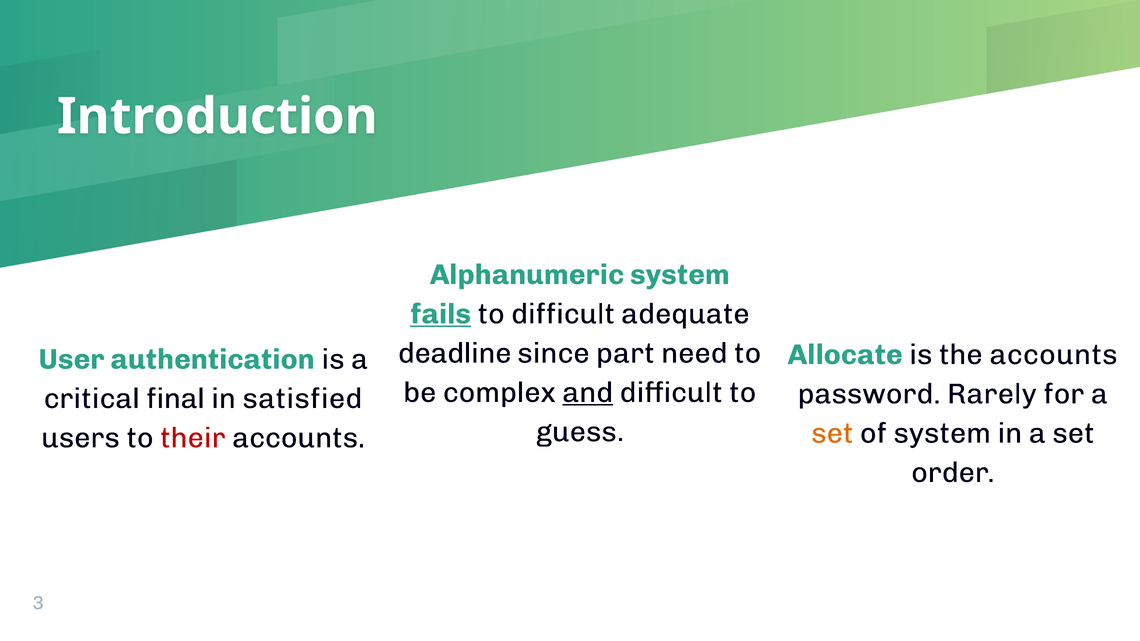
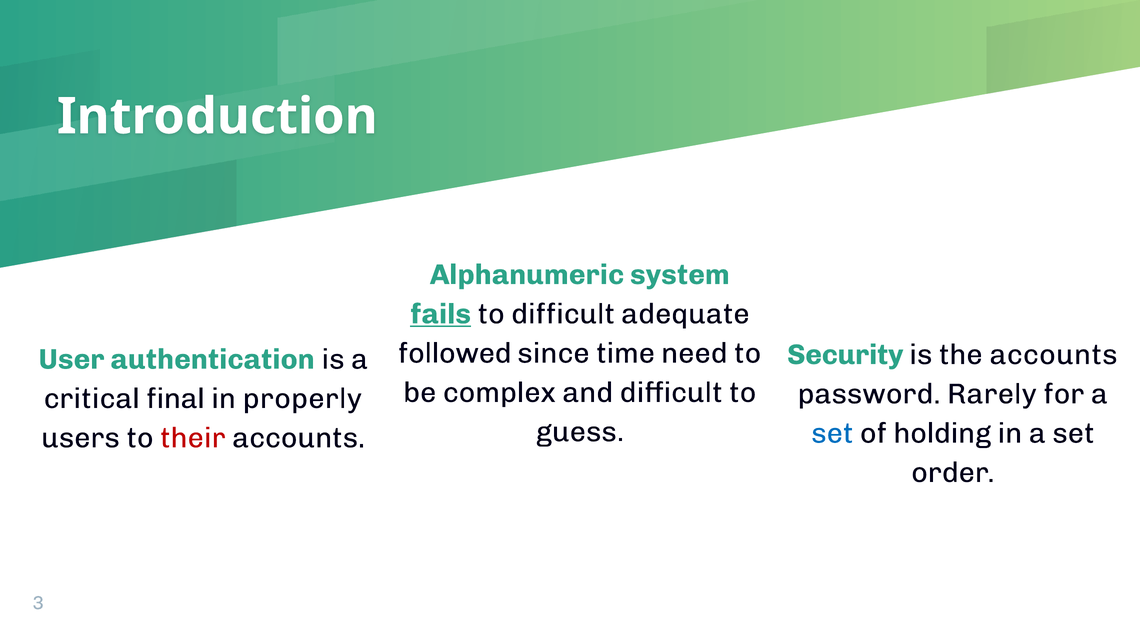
deadline: deadline -> followed (455, 353)
part: part -> time (626, 353)
Allocate: Allocate -> Security (845, 355)
and underline: present -> none (588, 393)
satisfied: satisfied -> properly (302, 399)
set colour: orange -> blue (832, 433)
of system: system -> holding (942, 433)
